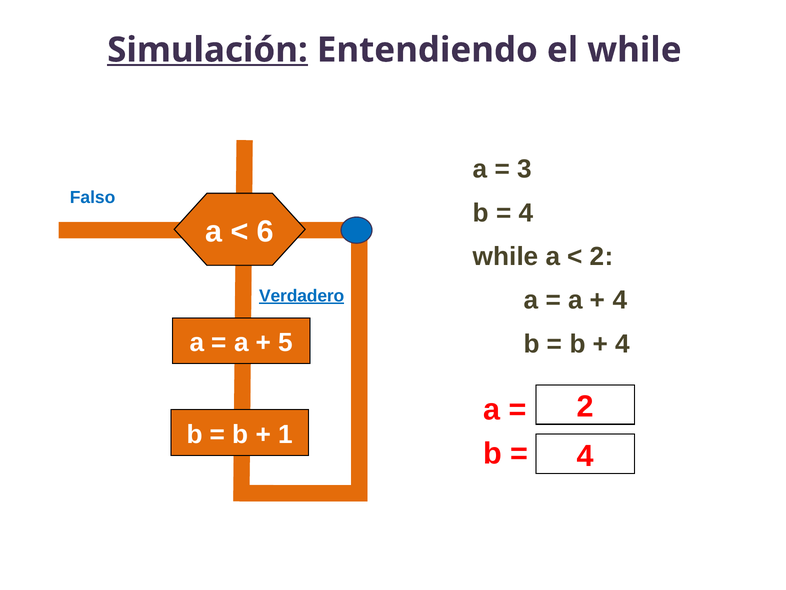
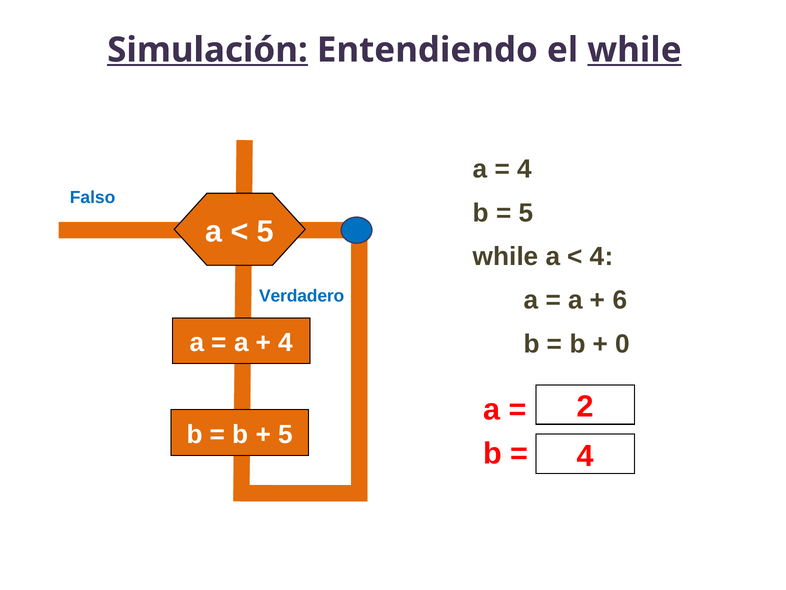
while underline: none -> present (634, 50)
3: 3 -> 4 (525, 169)
4: 4 -> 5 (526, 213)
6: 6 -> 5 (265, 231)
2: 2 -> 4 (602, 256)
Verdadero underline: present -> none (302, 295)
4: 4 -> 6 (620, 300)
5: 5 -> 4 (286, 342)
4: 4 -> 0 (623, 344)
1: 1 -> 5 (285, 434)
